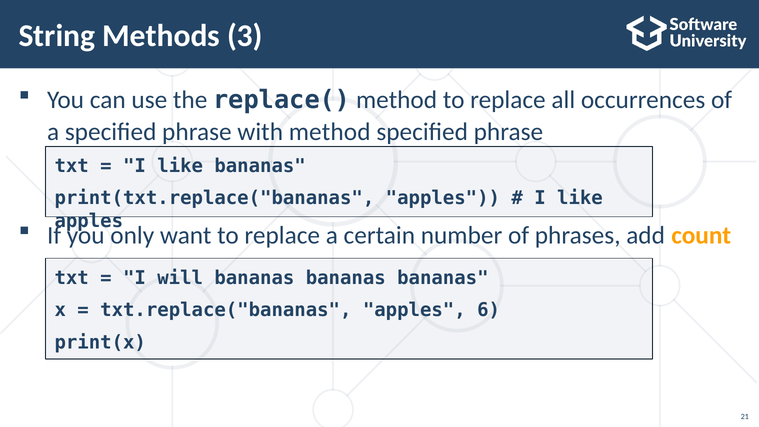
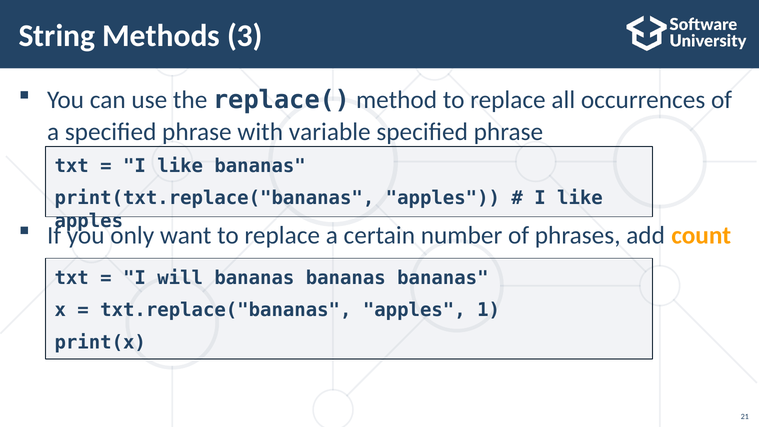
with method: method -> variable (330, 132)
6: 6 -> 1 (489, 310)
